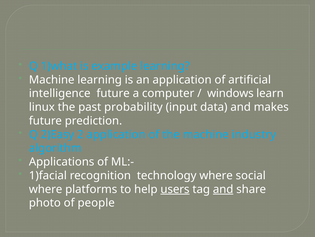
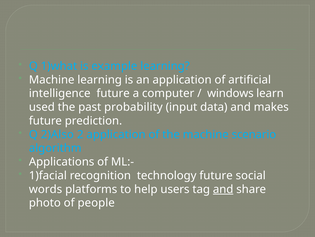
linux: linux -> used (42, 107)
2)Easy: 2)Easy -> 2)Also (57, 134)
industry: industry -> scenario (254, 134)
technology where: where -> future (216, 175)
where: where -> words (46, 189)
users underline: present -> none (175, 189)
